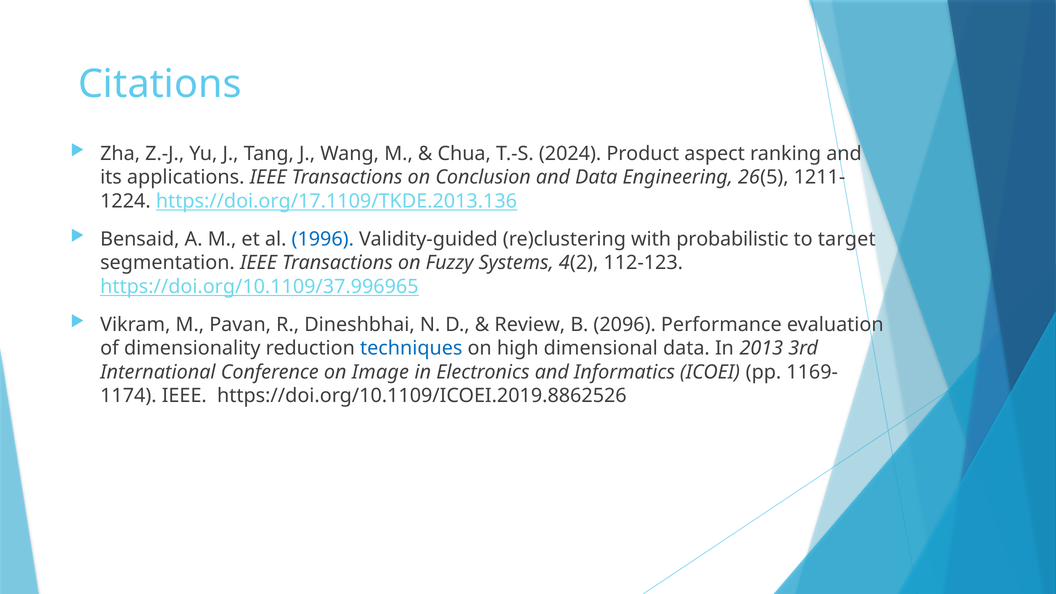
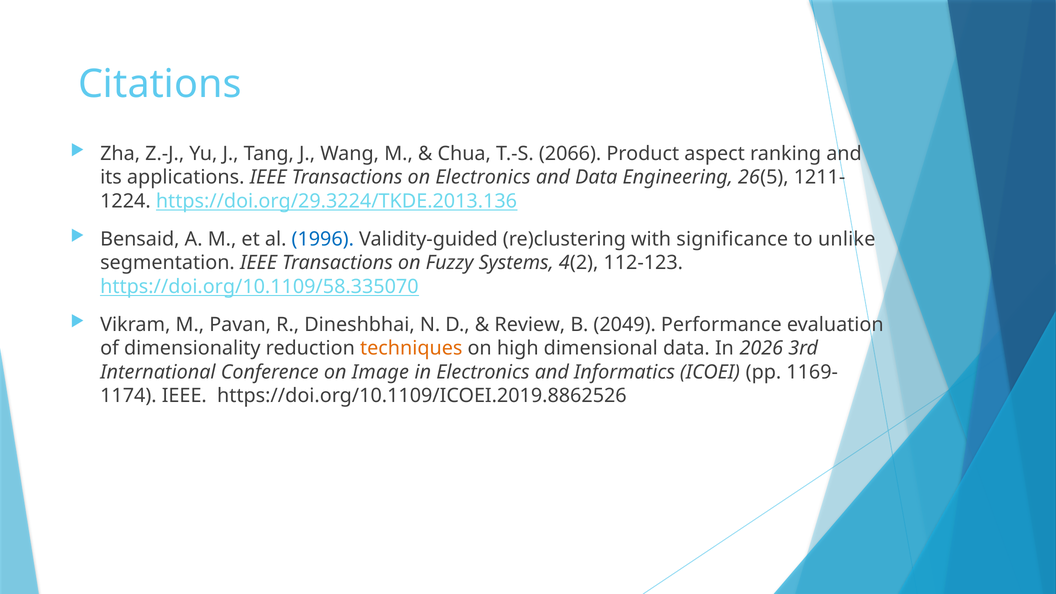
2024: 2024 -> 2066 (570, 154)
on Conclusion: Conclusion -> Electronics (483, 177)
https://doi.org/17.1109/TKDE.2013.136: https://doi.org/17.1109/TKDE.2013.136 -> https://doi.org/29.3224/TKDE.2013.136 (336, 201)
probabilistic: probabilistic -> significance (732, 239)
target: target -> unlike (847, 239)
https://doi.org/10.1109/37.996965: https://doi.org/10.1109/37.996965 -> https://doi.org/10.1109/58.335070 (259, 287)
2096: 2096 -> 2049 (625, 325)
techniques colour: blue -> orange (411, 348)
2013: 2013 -> 2026 (761, 348)
